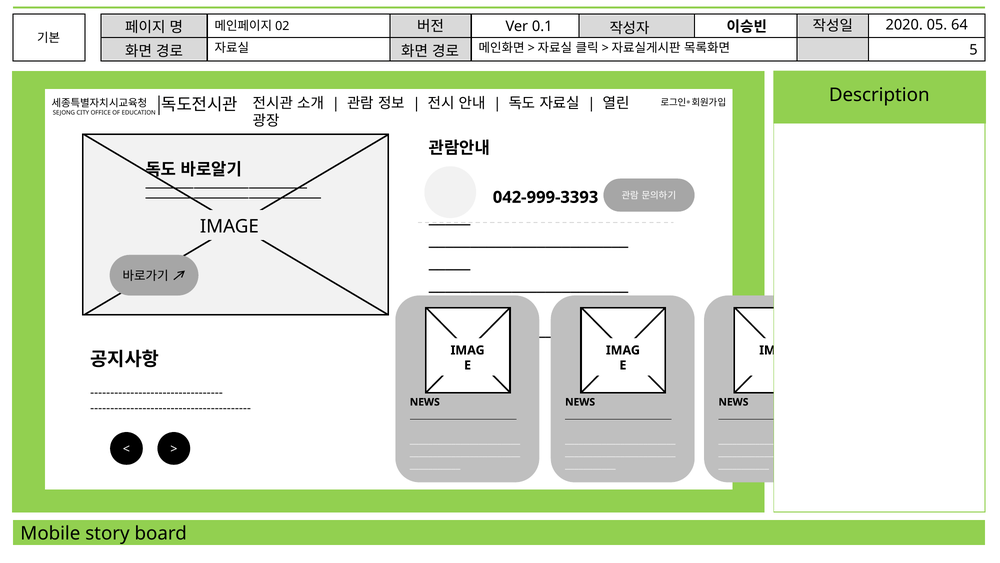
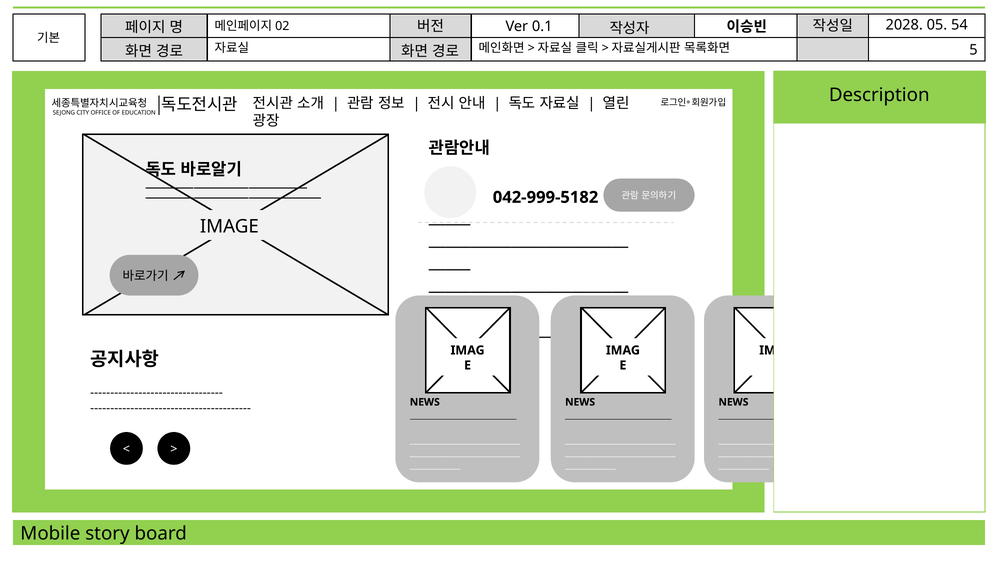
2020: 2020 -> 2028 (904, 25)
64: 64 -> 54 (959, 25)
042-999-3393: 042-999-3393 -> 042-999-5182 (546, 197)
